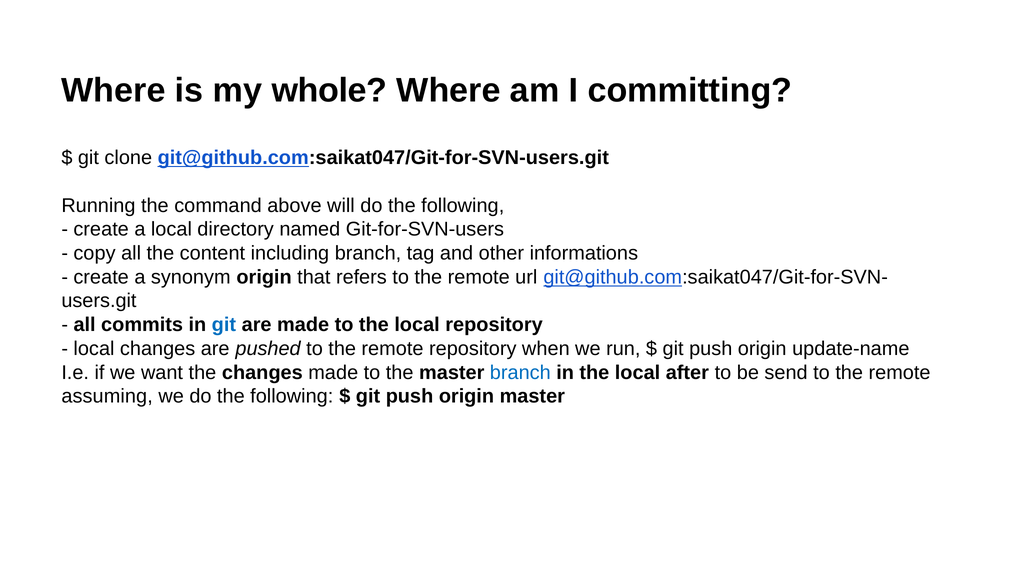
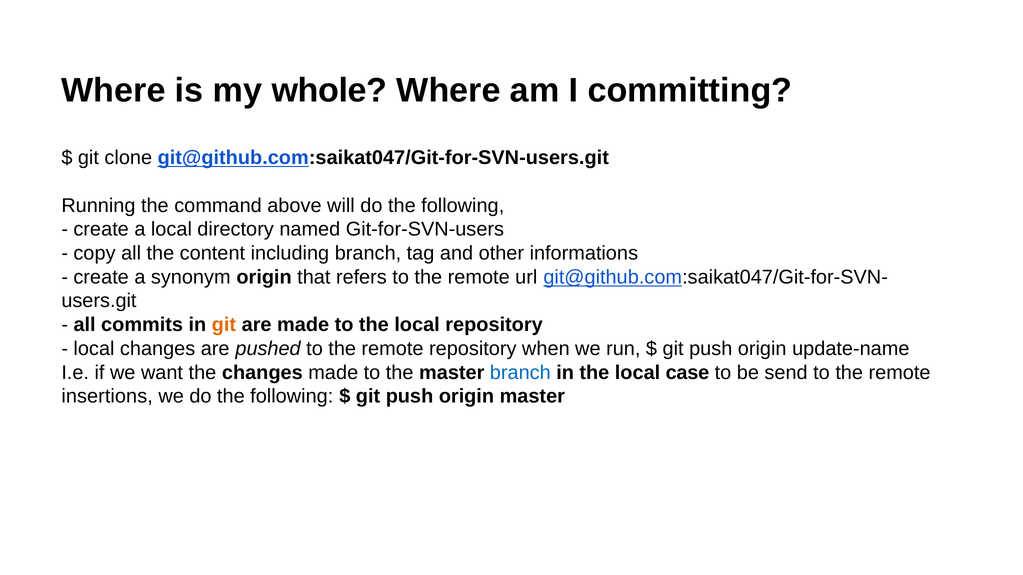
git colour: blue -> orange (224, 325)
after: after -> case (687, 373)
assuming: assuming -> insertions (107, 397)
